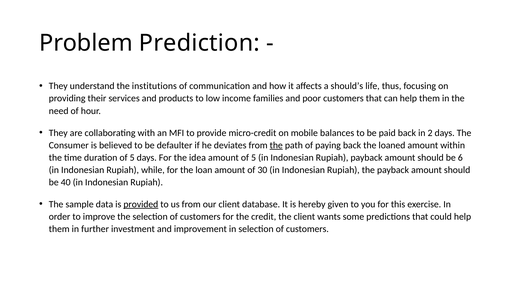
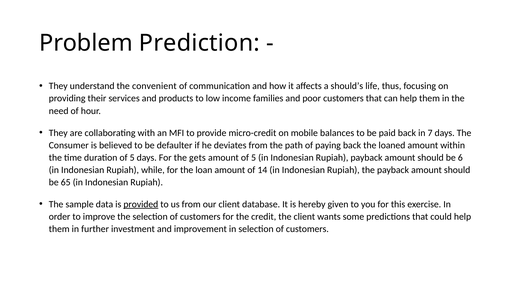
institutions: institutions -> convenient (154, 86)
2: 2 -> 7 (430, 133)
the underline: present -> none (276, 145)
idea: idea -> gets (197, 158)
30: 30 -> 14 (262, 170)
40: 40 -> 65 (66, 182)
